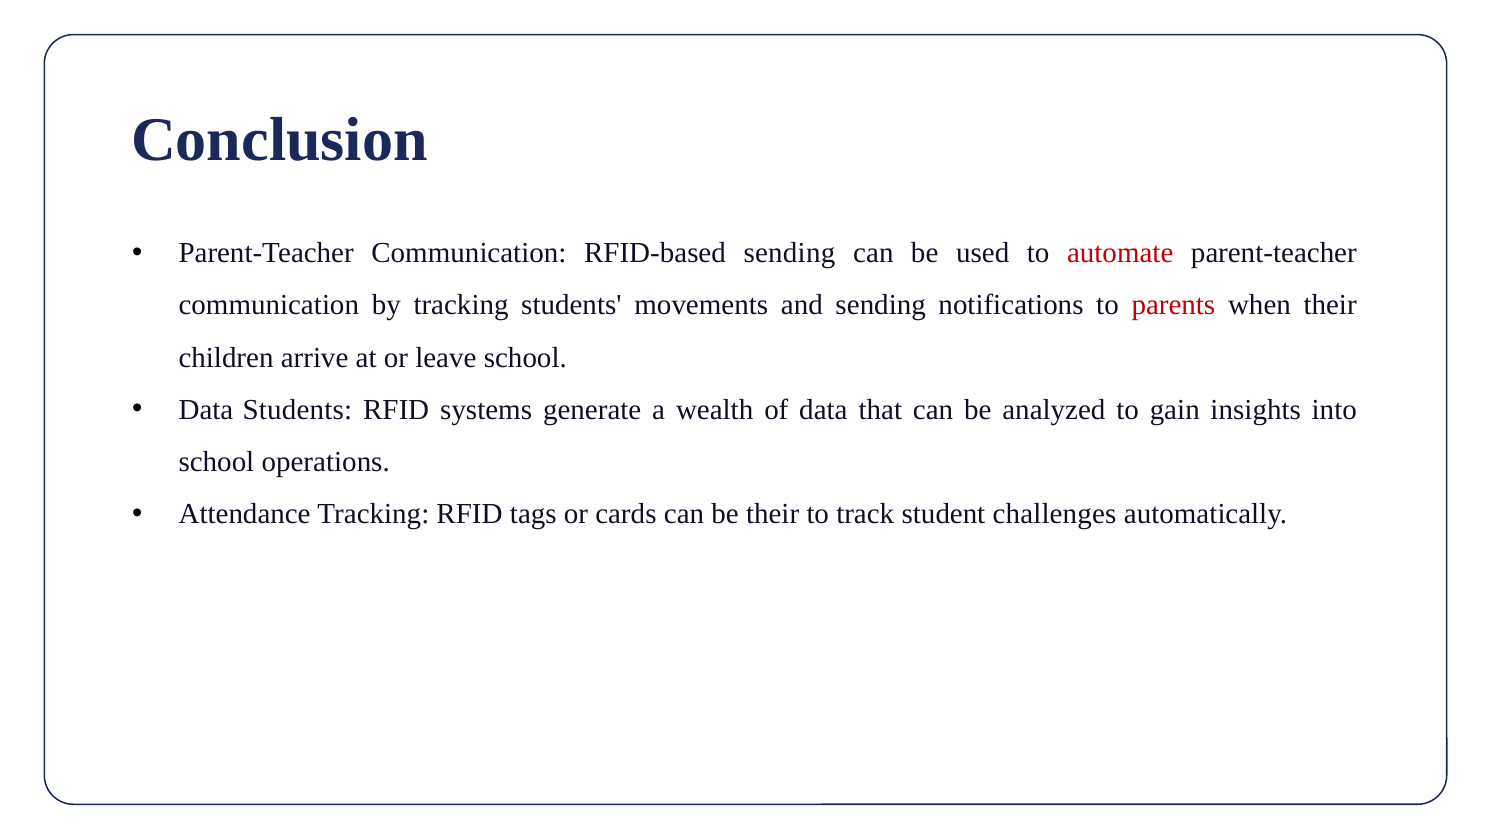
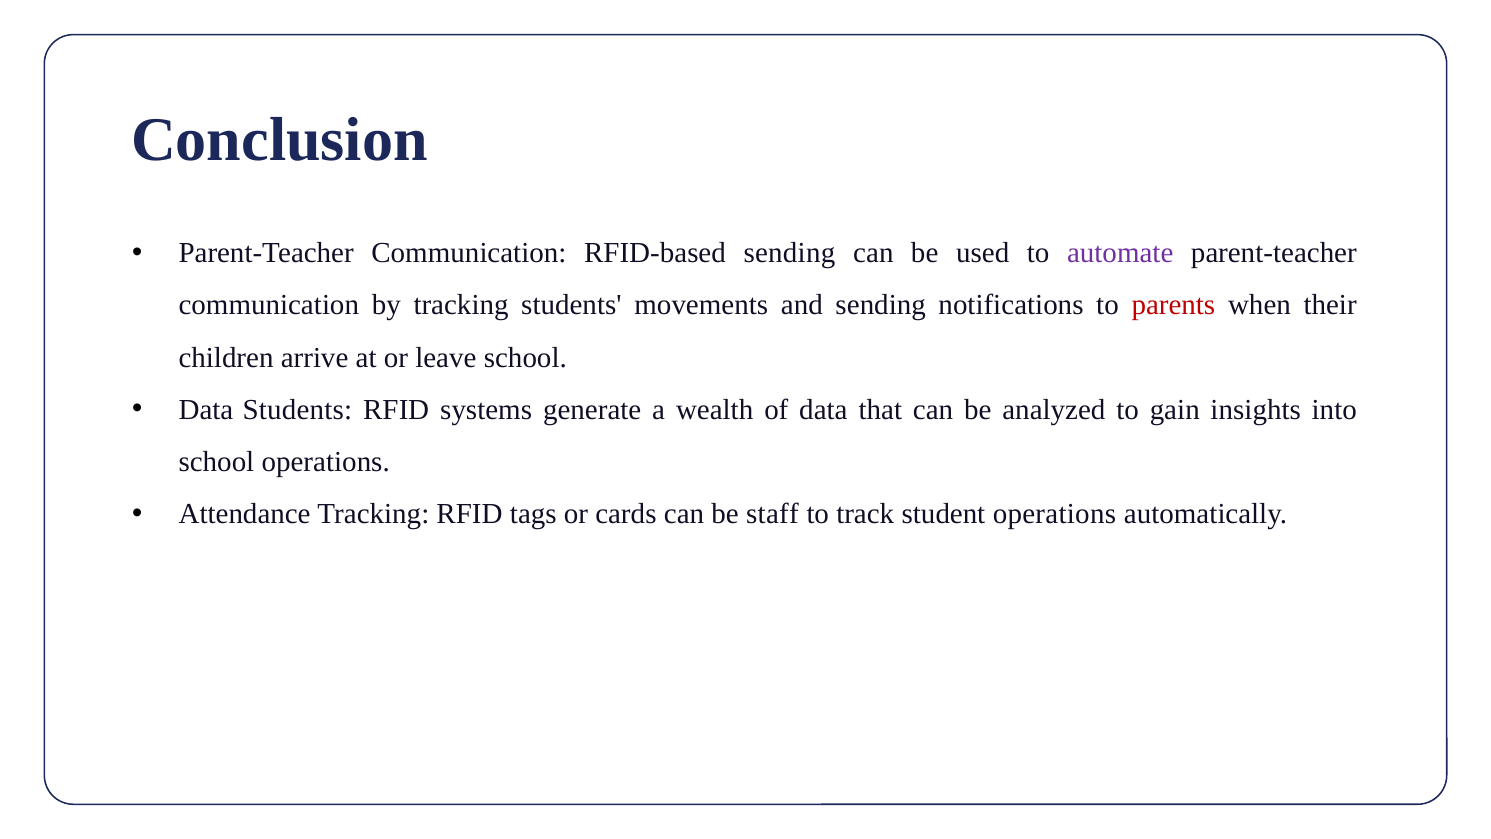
automate colour: red -> purple (1120, 253)
be their: their -> staff (772, 514)
student challenges: challenges -> operations (1054, 514)
